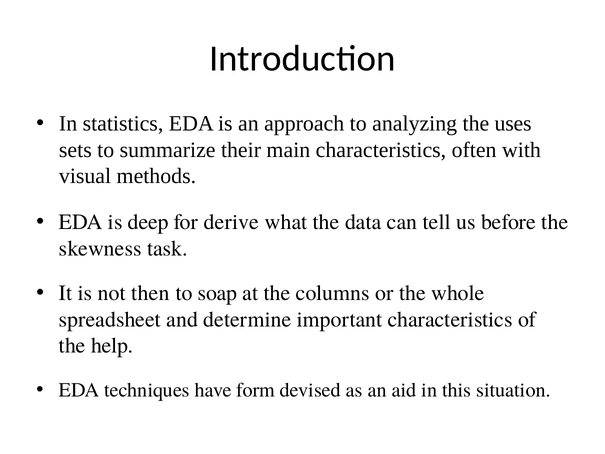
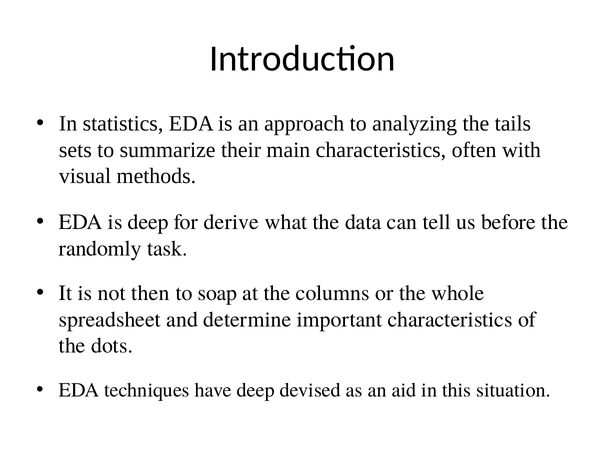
uses: uses -> tails (513, 124)
skewness: skewness -> randomly (100, 248)
help: help -> dots (112, 346)
have form: form -> deep (256, 390)
